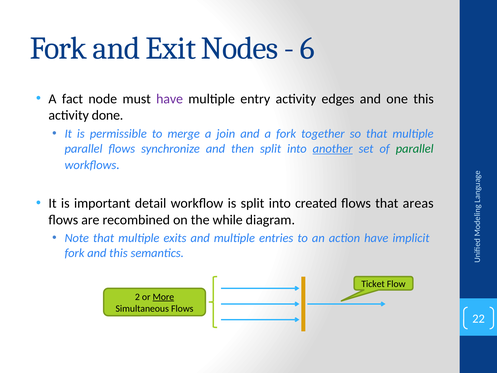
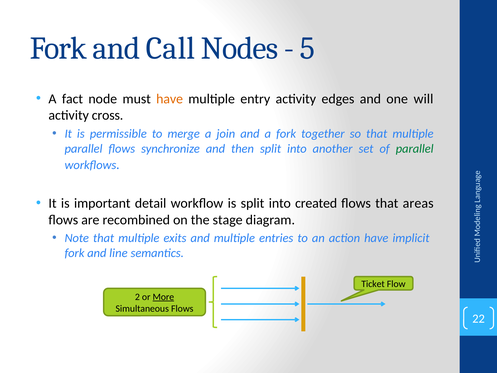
Exit: Exit -> Call (171, 48)
6: 6 -> 5 (307, 48)
have colour: purple -> orange (170, 99)
one this: this -> will (423, 99)
done: done -> cross (108, 115)
another underline: present -> none (333, 149)
while: while -> stage (228, 220)
and this: this -> line (118, 253)
